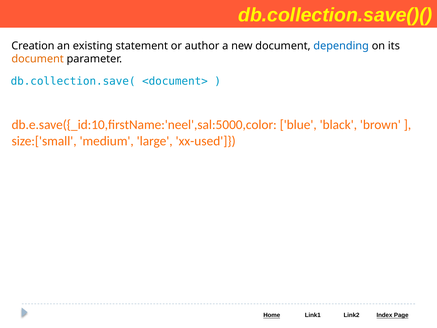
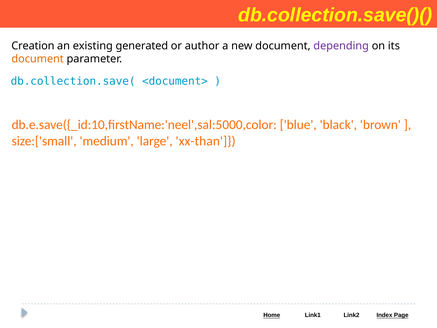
statement: statement -> generated (142, 46)
depending colour: blue -> purple (341, 46)
xx-used: xx-used -> xx-than (206, 141)
